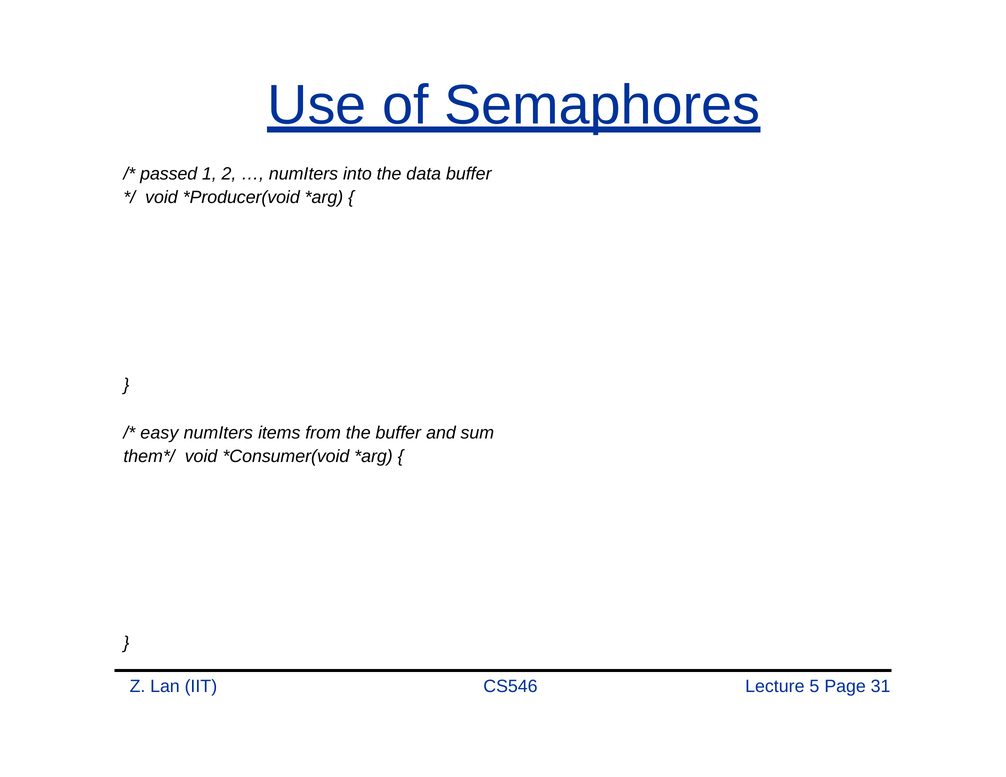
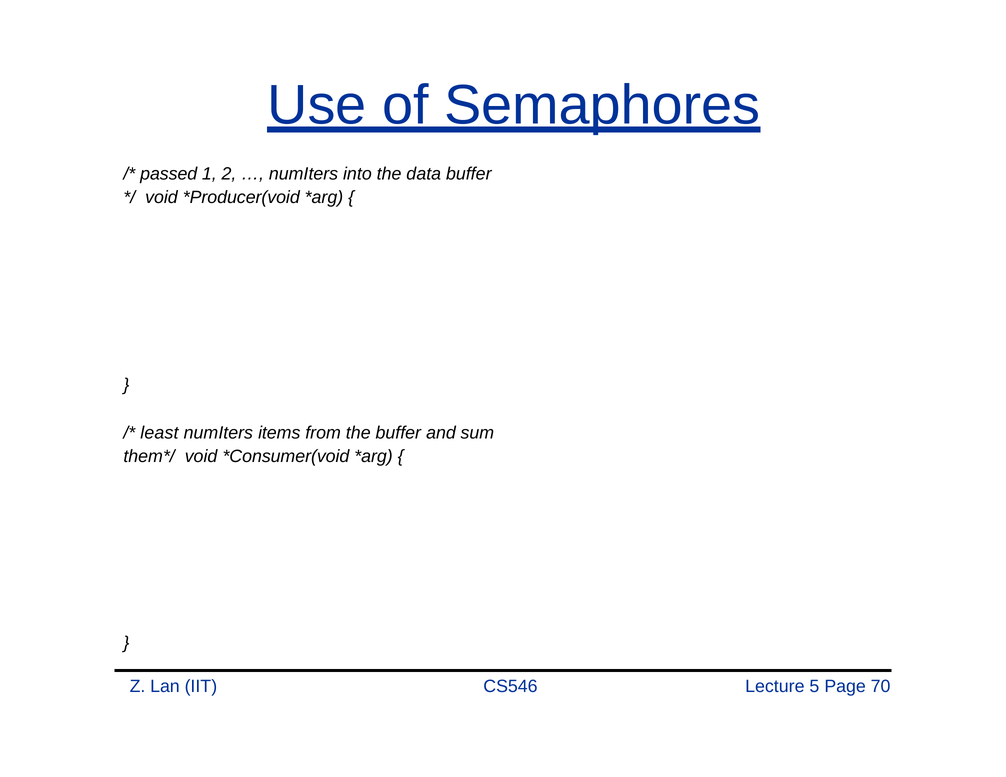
easy: easy -> least (159, 433)
31: 31 -> 70 (881, 687)
